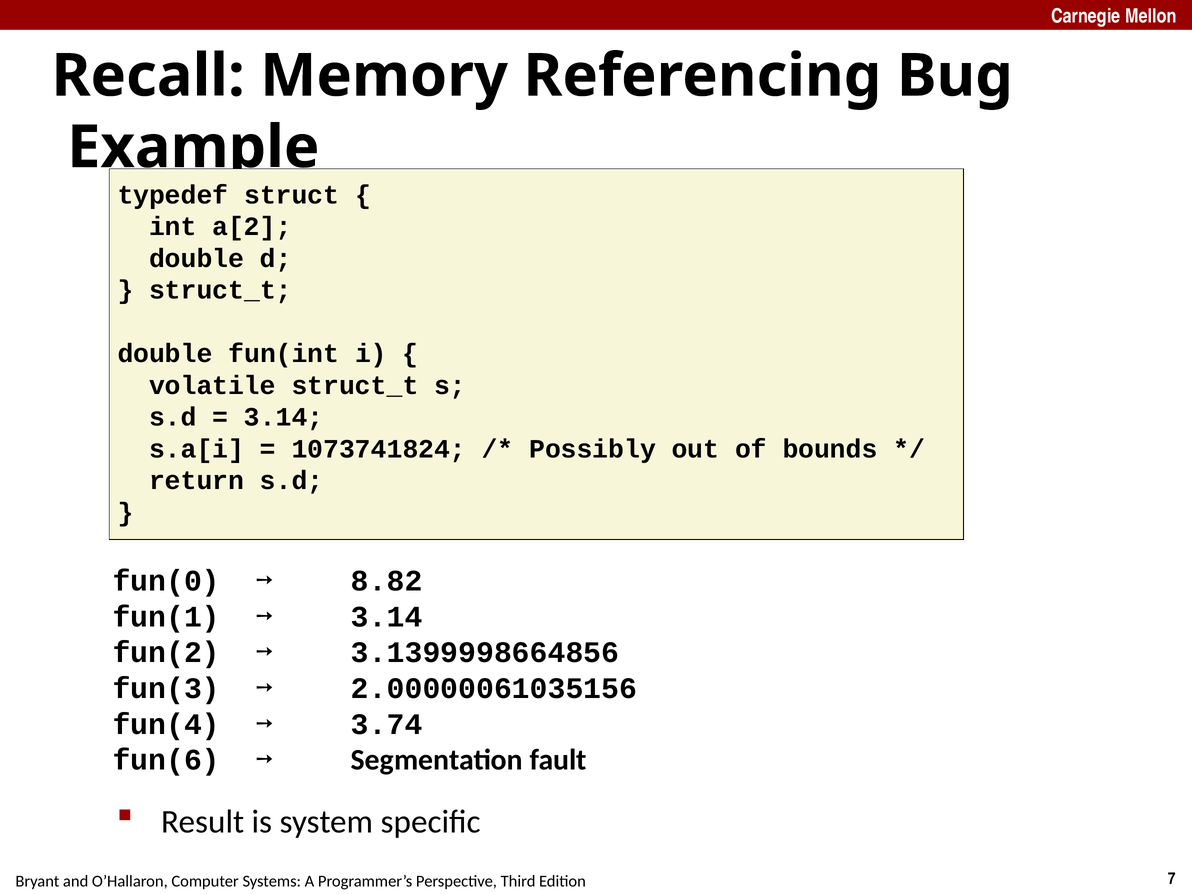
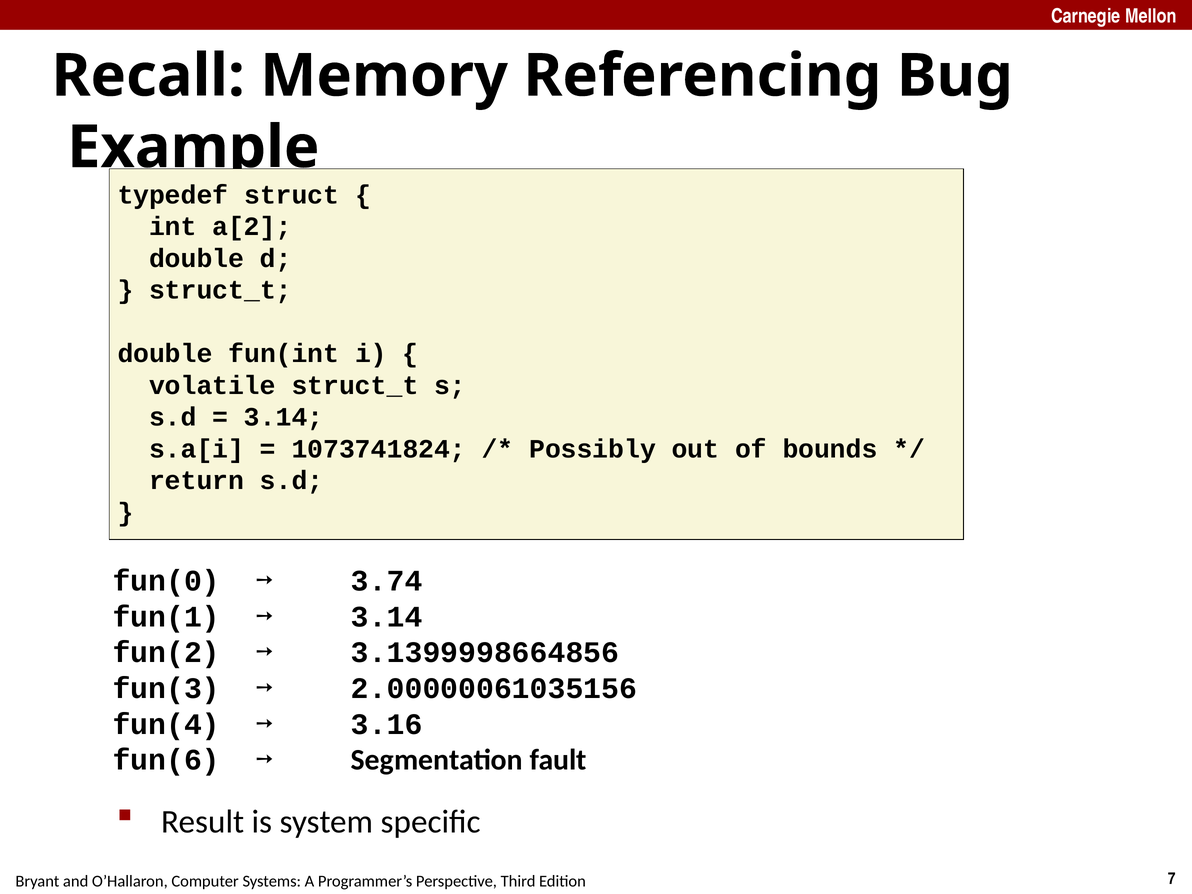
8.82: 8.82 -> 3.74 (387, 581)
3.74: 3.74 -> 3.16 (387, 724)
